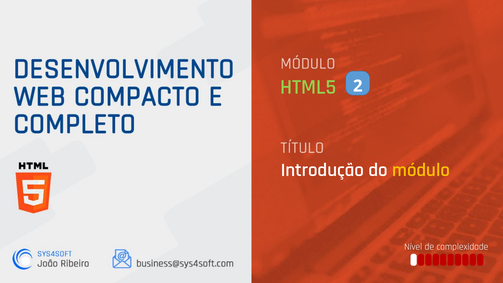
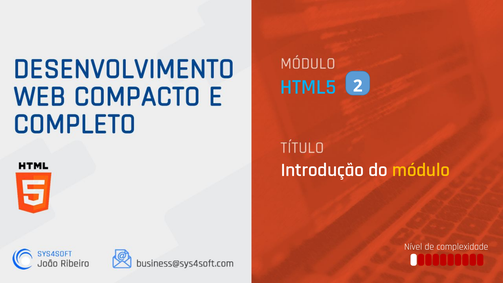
HTML5 colour: light green -> light blue (308, 87)
